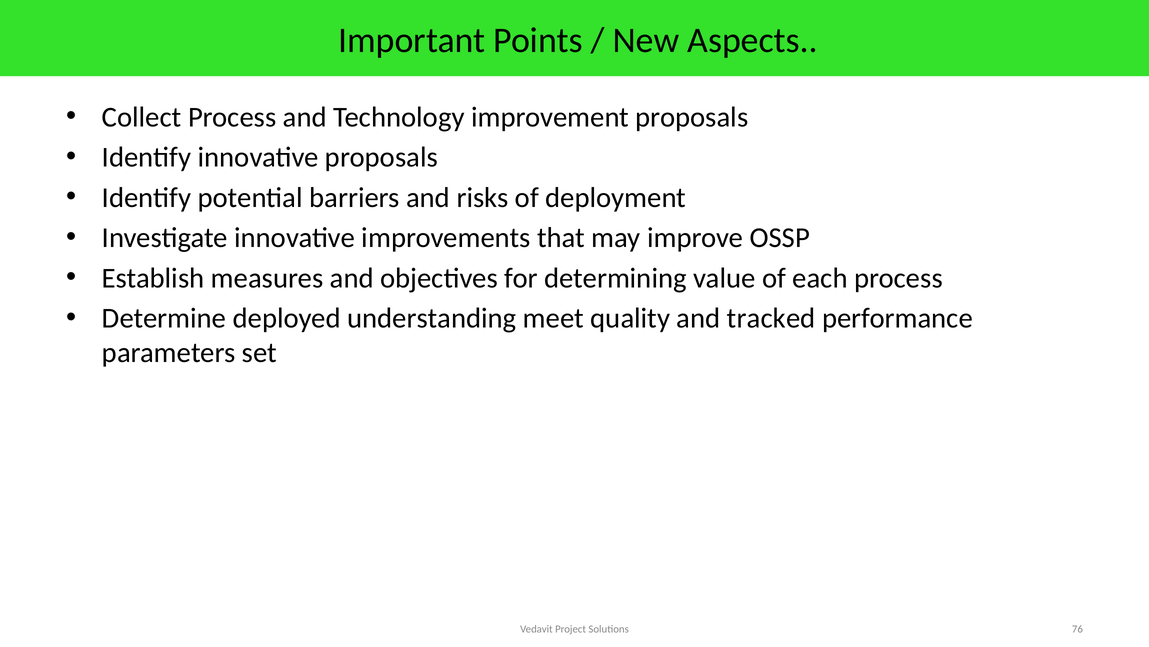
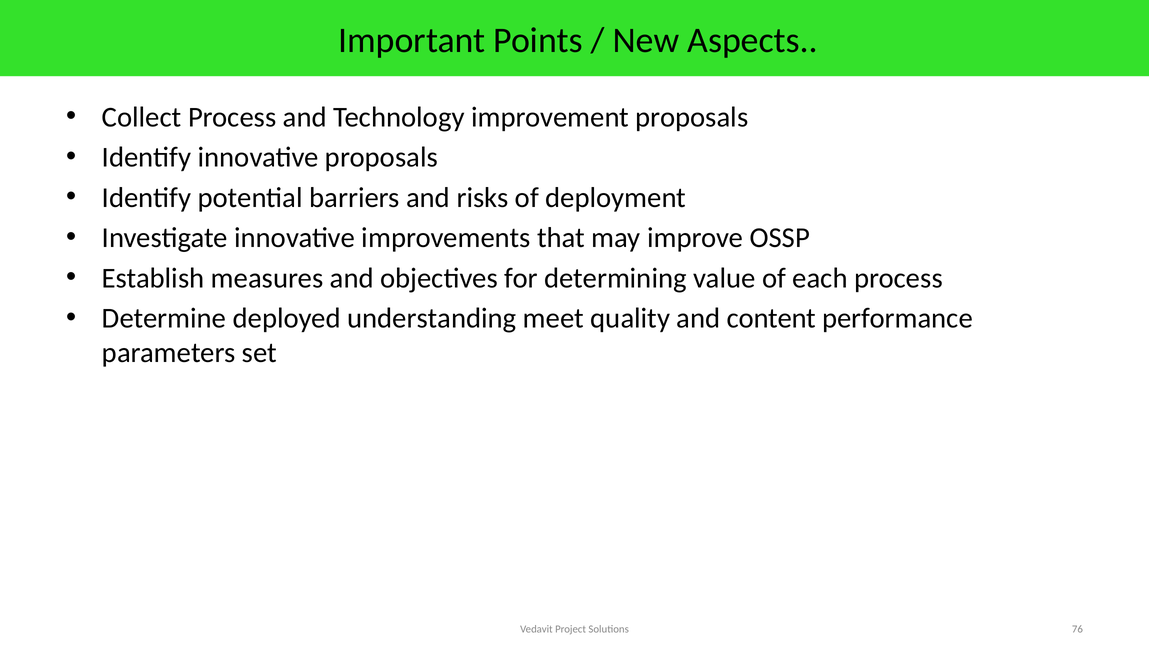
tracked: tracked -> content (771, 318)
